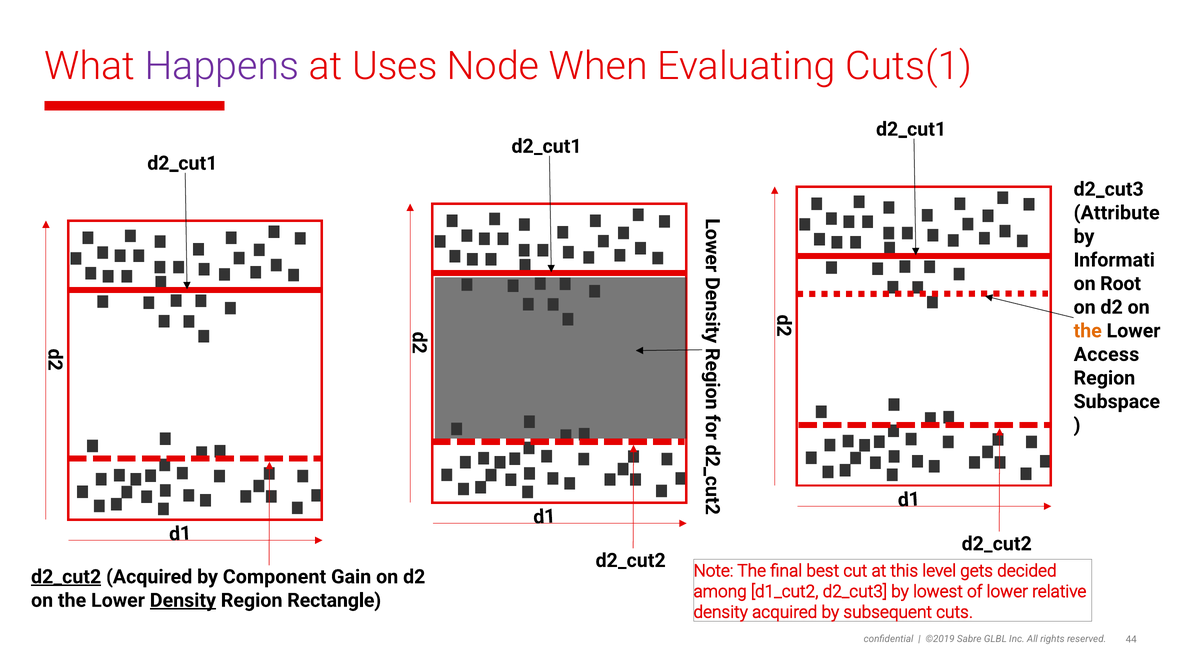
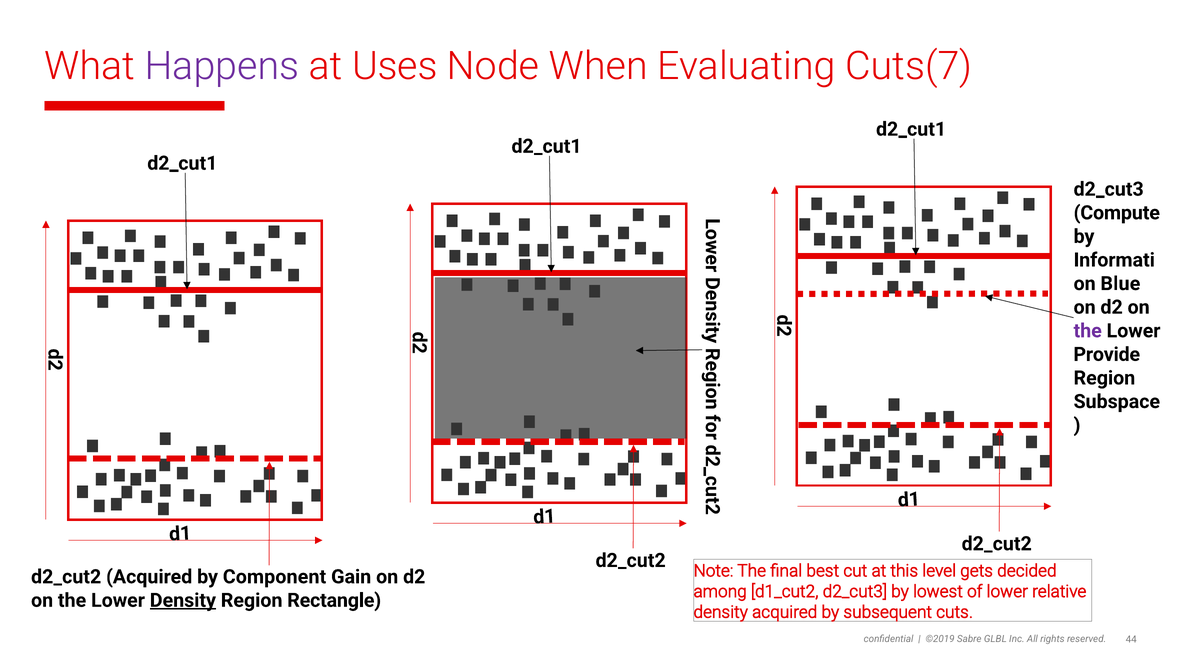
Cuts(1: Cuts(1 -> Cuts(7 (909, 66)
Attribute: Attribute -> Compute (1117, 213)
Root: Root -> Blue (1120, 284)
the colour: orange -> purple (1088, 331)
Access: Access -> Provide (1107, 355)
d2_cut2 underline: present -> none (66, 577)
